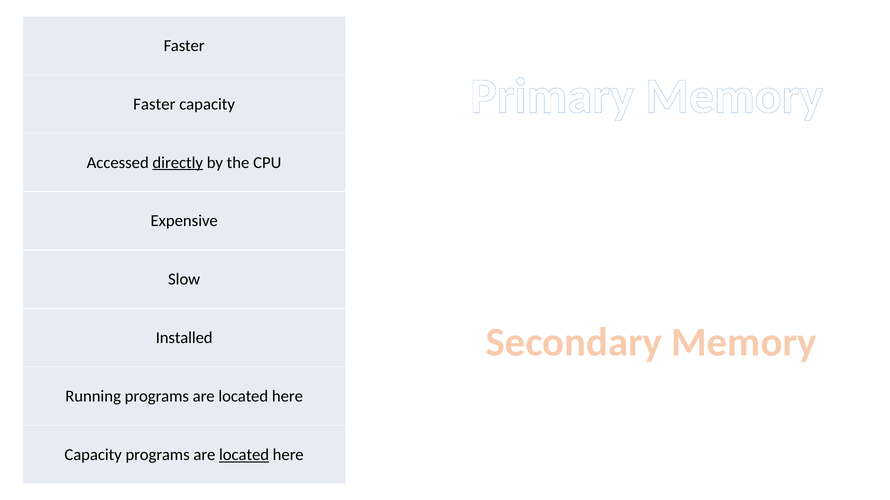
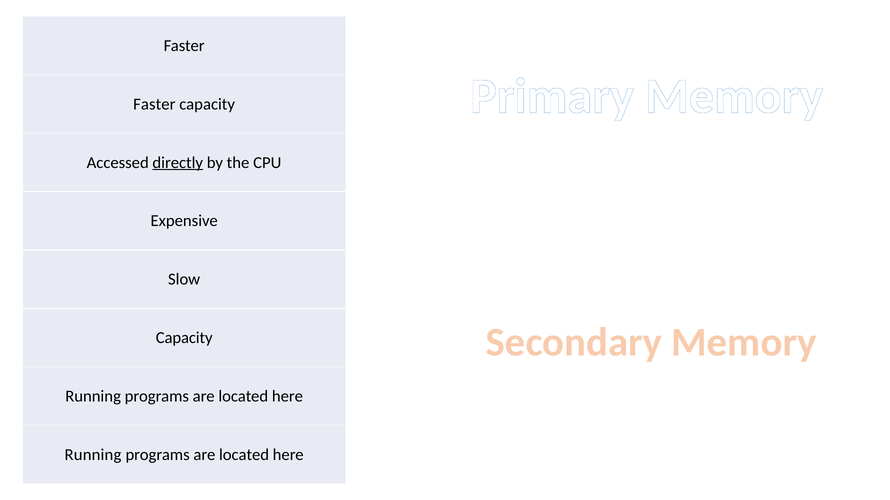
Installed: Installed -> Capacity (184, 338)
Capacity: Capacity -> Running (93, 455)
located underline: present -> none (244, 455)
